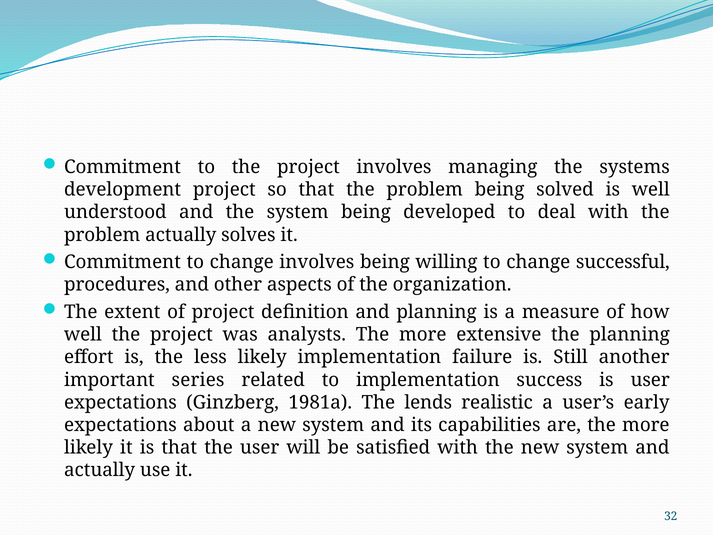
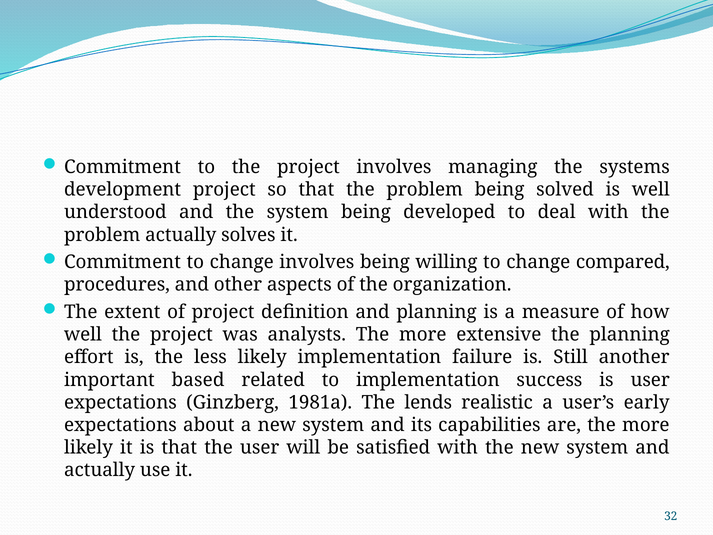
successful: successful -> compared (623, 262)
series: series -> based (198, 380)
